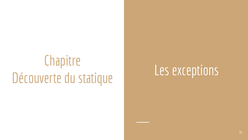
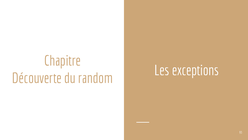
statique: statique -> random (95, 78)
